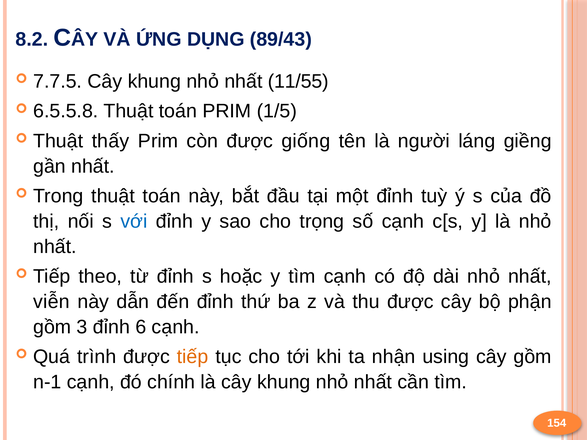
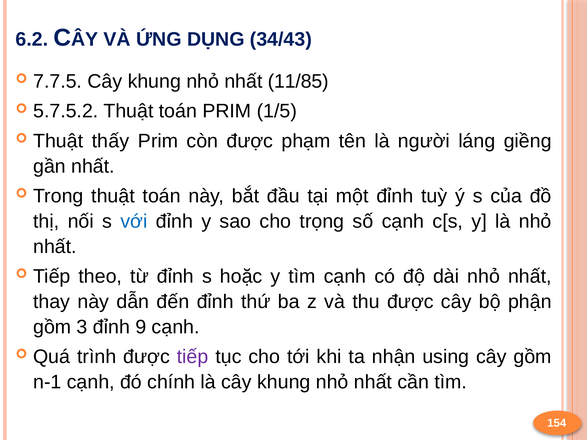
8.2: 8.2 -> 6.2 (32, 40)
89/43: 89/43 -> 34/43 (281, 40)
11/55: 11/55 -> 11/85 (298, 81)
6.5.5.8: 6.5.5.8 -> 5.7.5.2 (66, 111)
giống: giống -> phạm (306, 141)
viễn: viễn -> thay (52, 302)
6: 6 -> 9 (141, 327)
tiếp colour: orange -> purple (193, 357)
